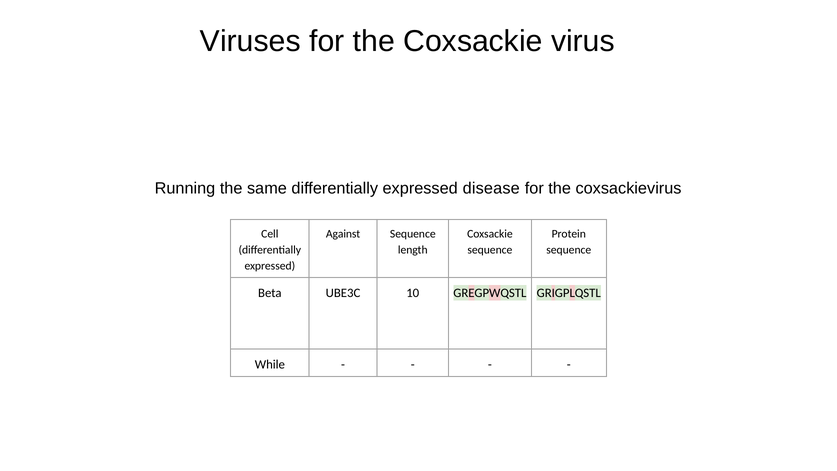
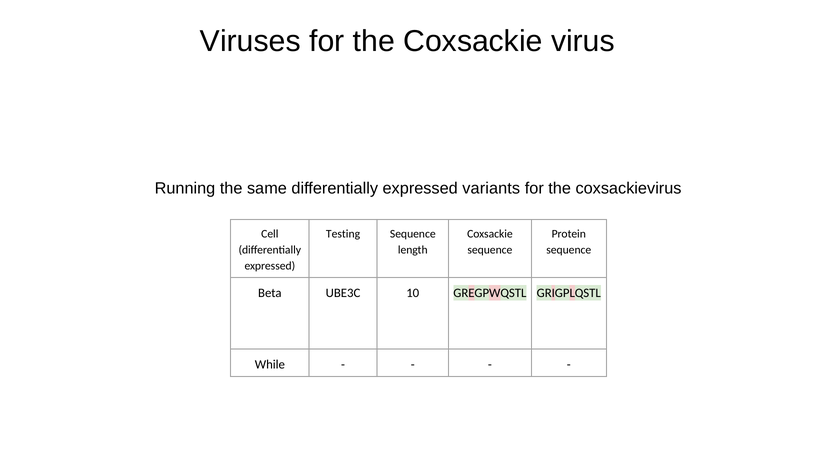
disease: disease -> variants (491, 188)
Against: Against -> Testing (343, 234)
